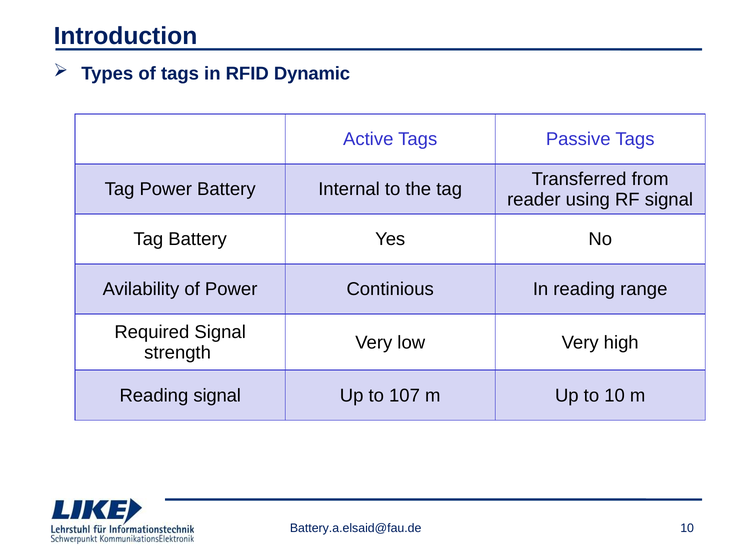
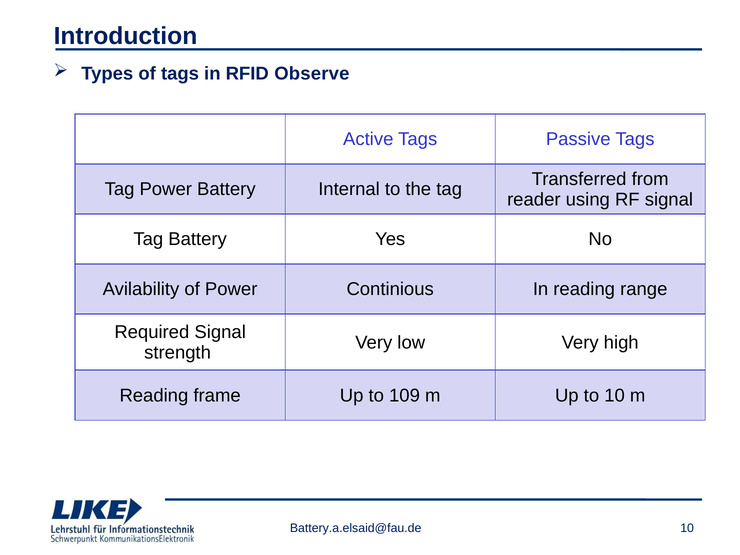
Dynamic: Dynamic -> Observe (312, 74)
Reading signal: signal -> frame (217, 395)
107: 107 -> 109 (405, 395)
